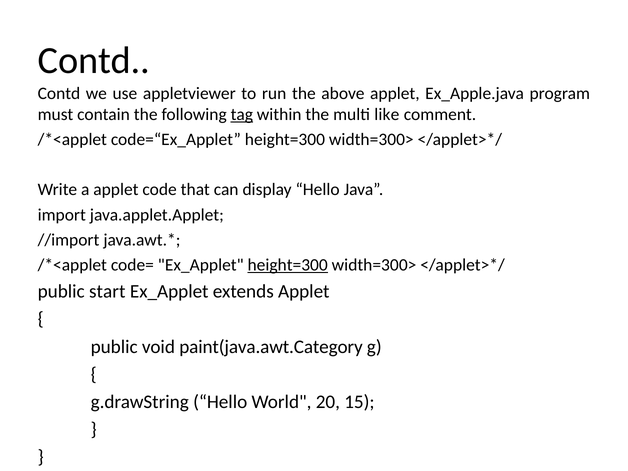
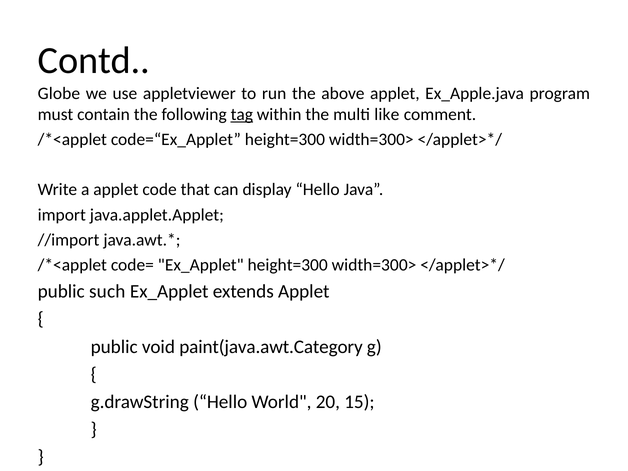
Contd: Contd -> Globe (59, 93)
height=300 underline: present -> none (288, 265)
start: start -> such (107, 292)
